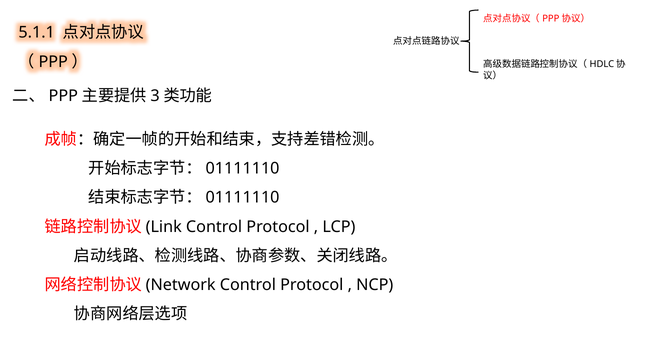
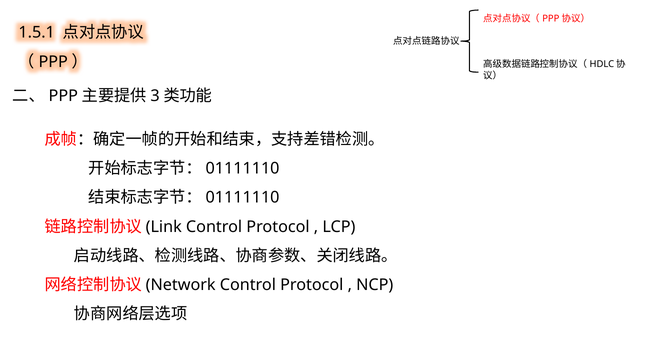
5.1.1: 5.1.1 -> 1.5.1 (37, 33)
